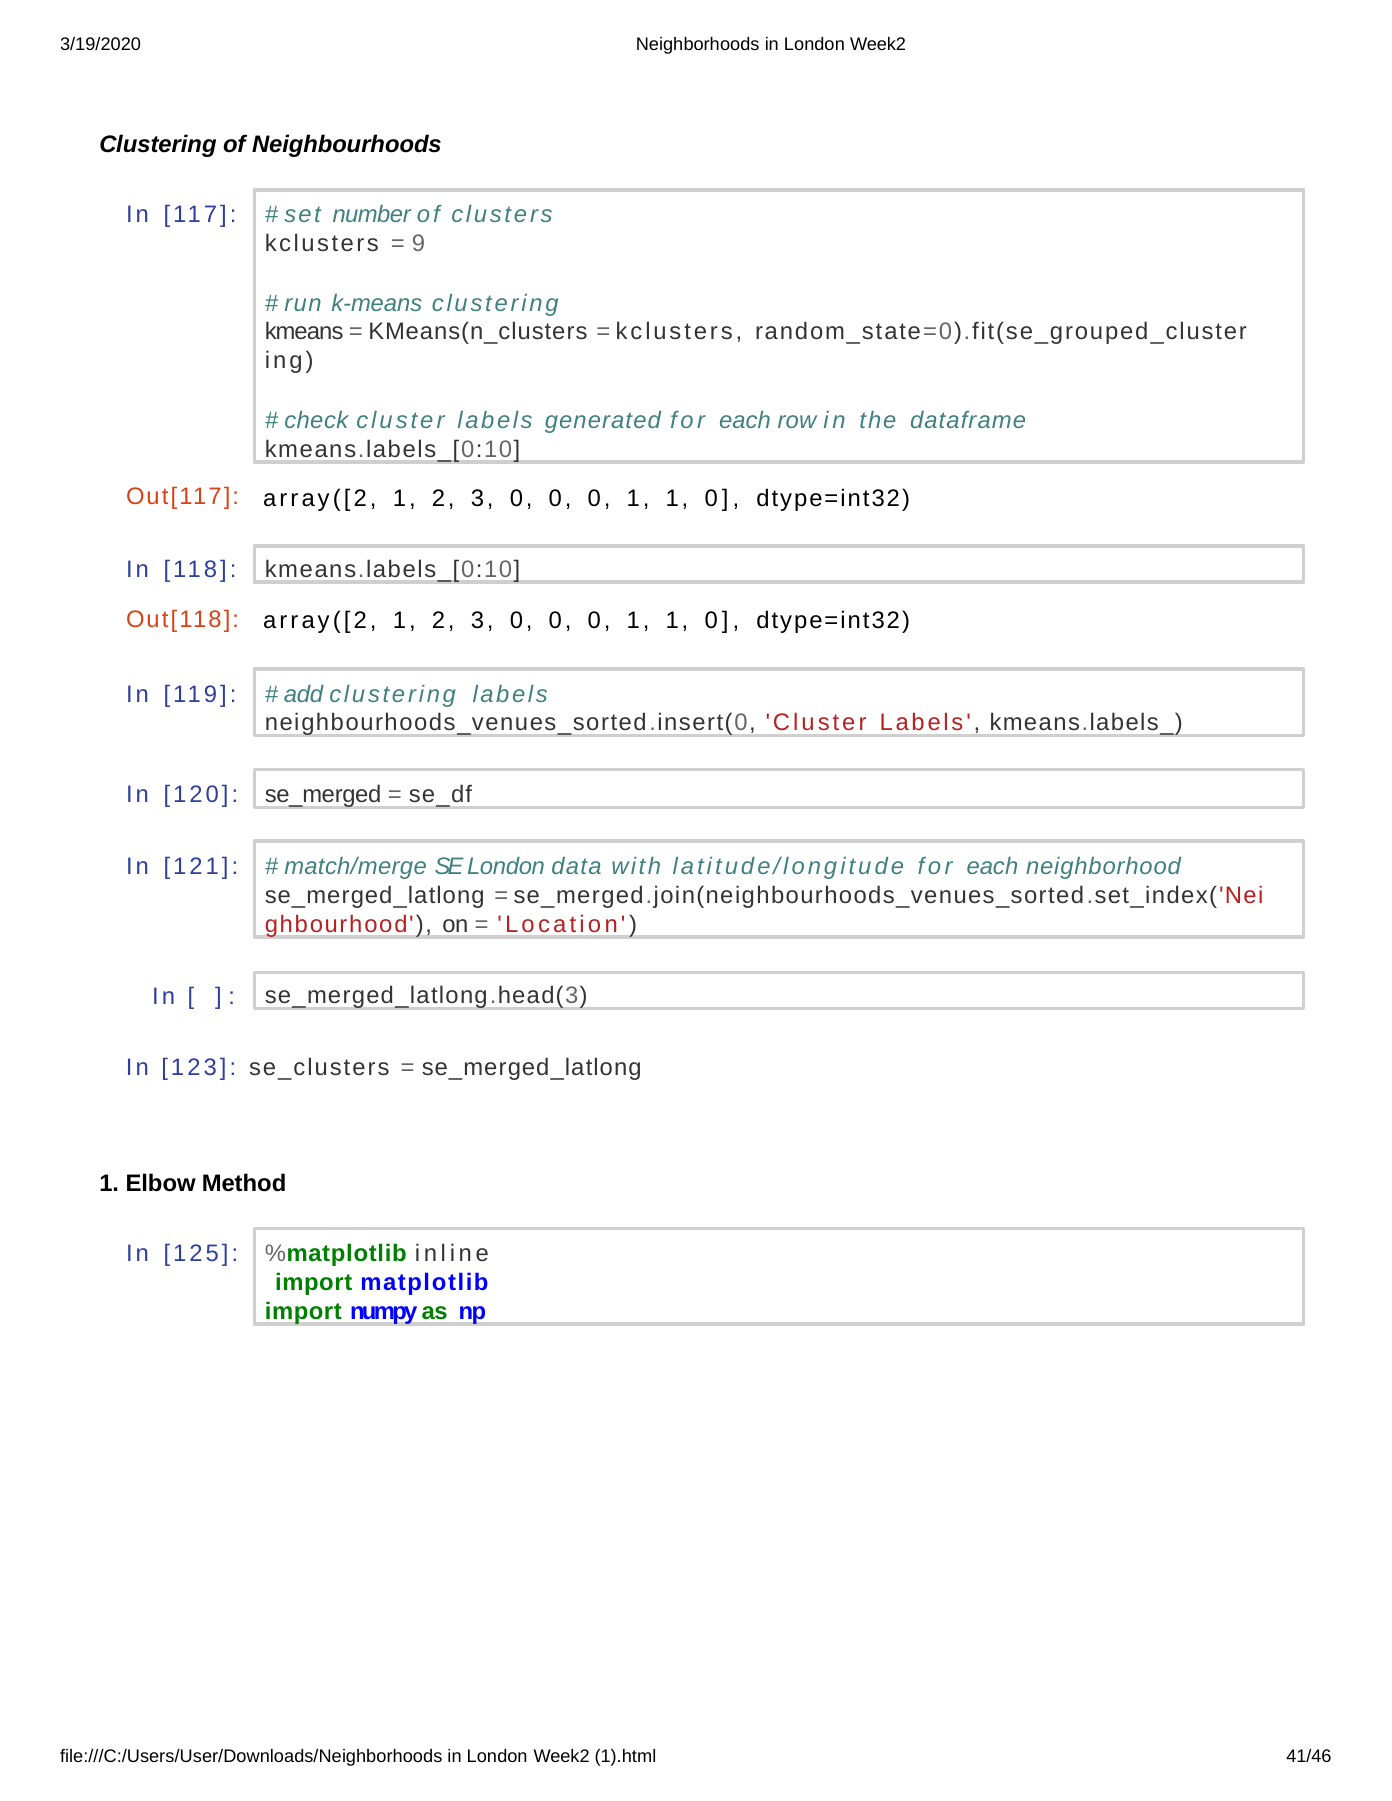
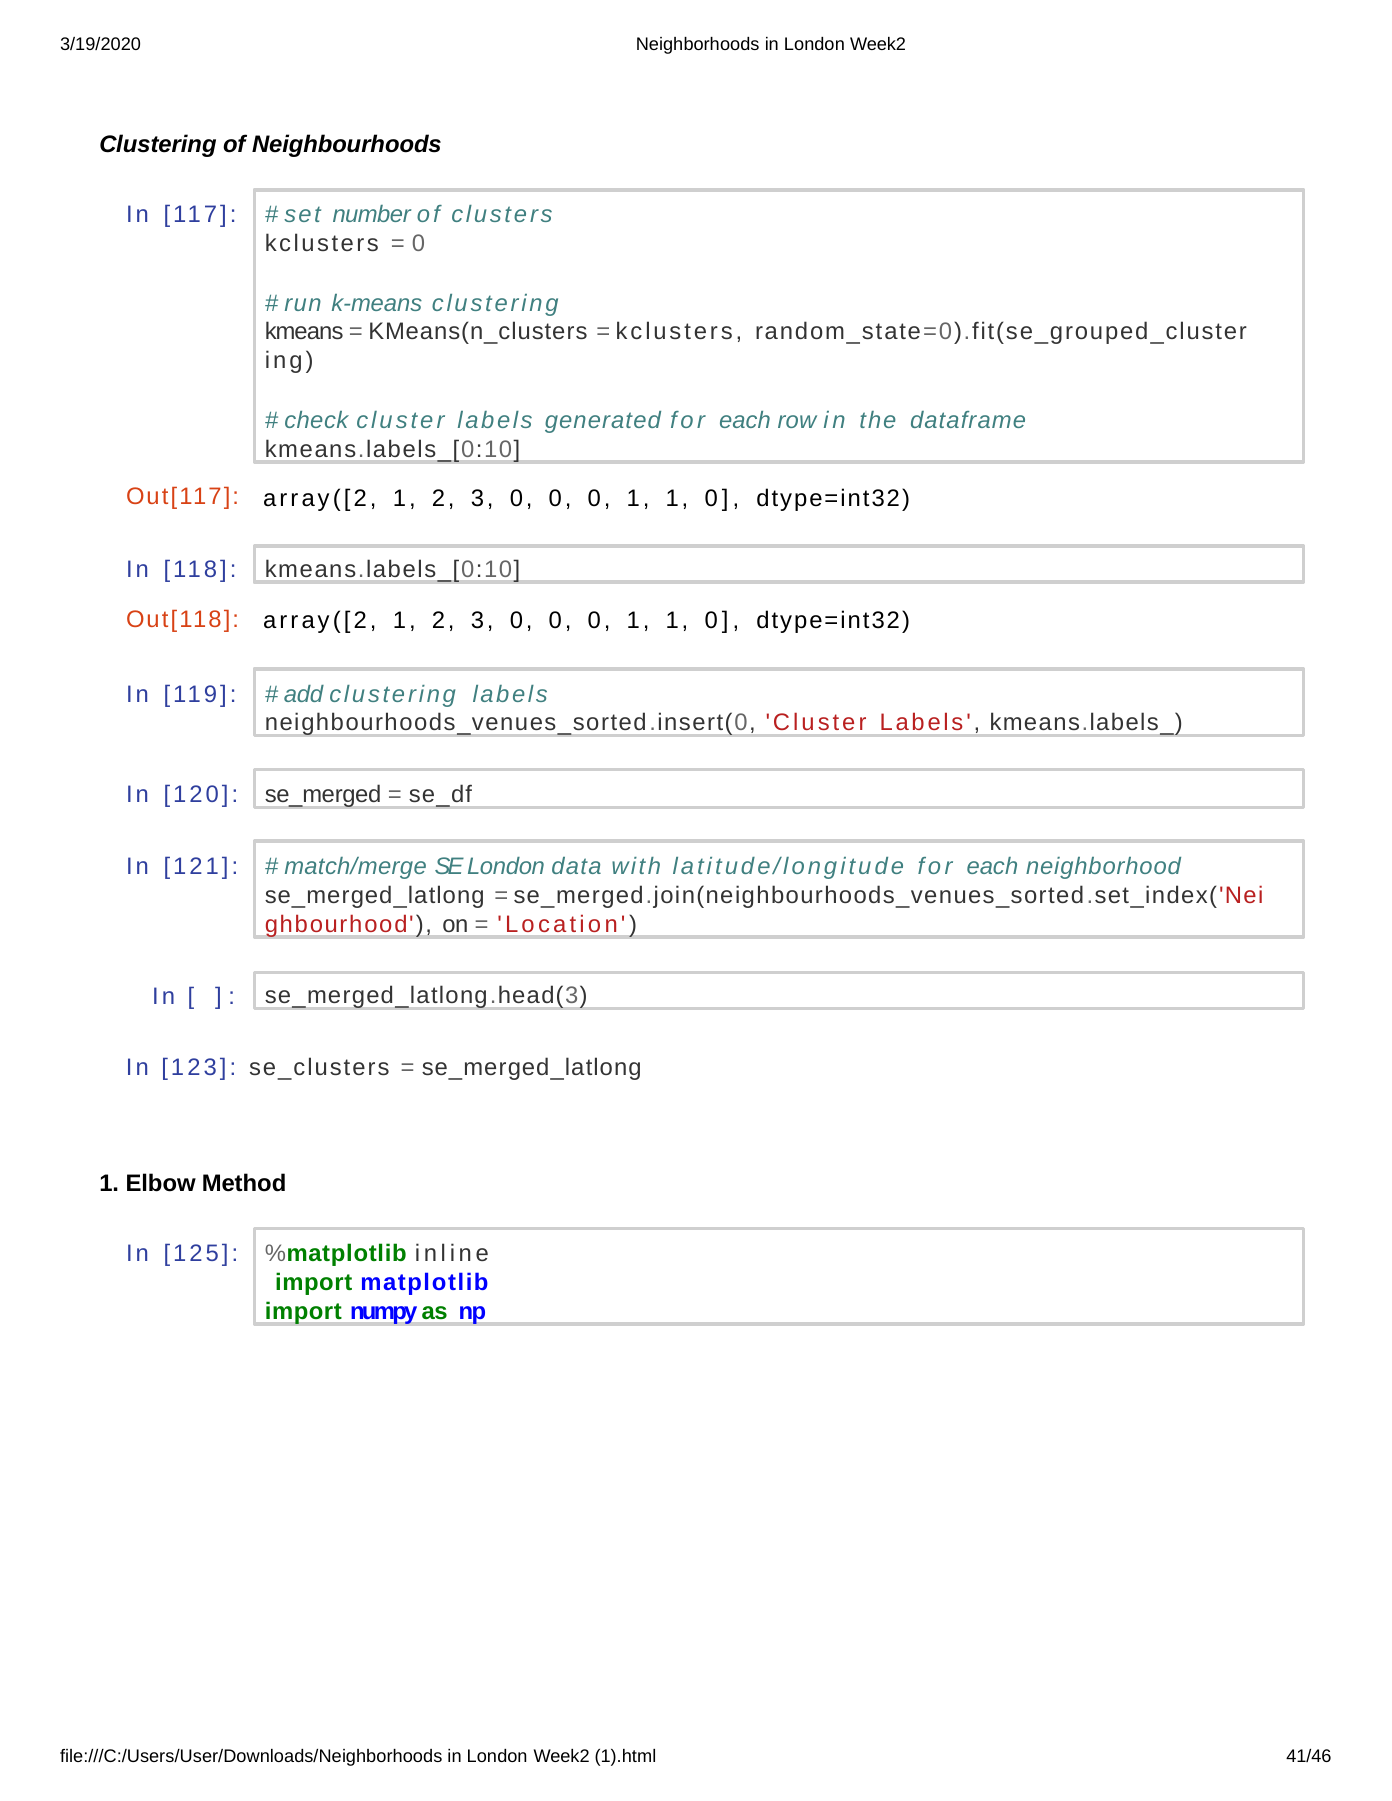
9: 9 -> 0 (418, 244)
